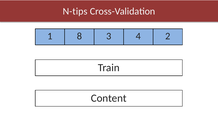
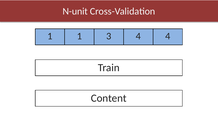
N-tips: N-tips -> N-unit (75, 11)
1 8: 8 -> 1 (79, 36)
4 2: 2 -> 4 (168, 36)
